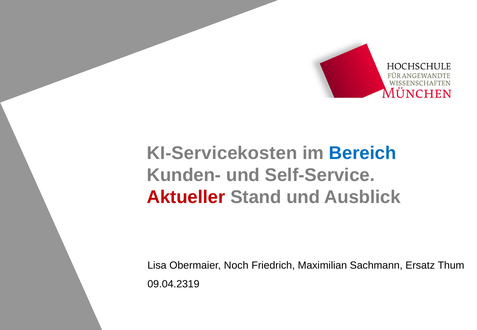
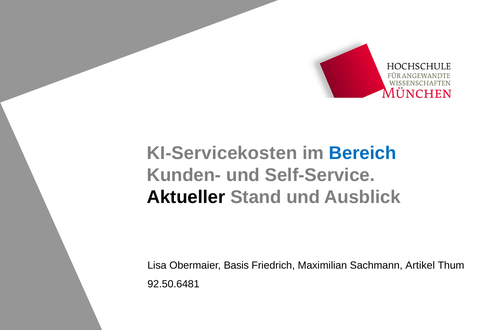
Aktueller colour: red -> black (186, 197)
Noch: Noch -> Basis (236, 265)
Ersatz: Ersatz -> Artikel (420, 265)
09.04.2319: 09.04.2319 -> 92.50.6481 (173, 284)
